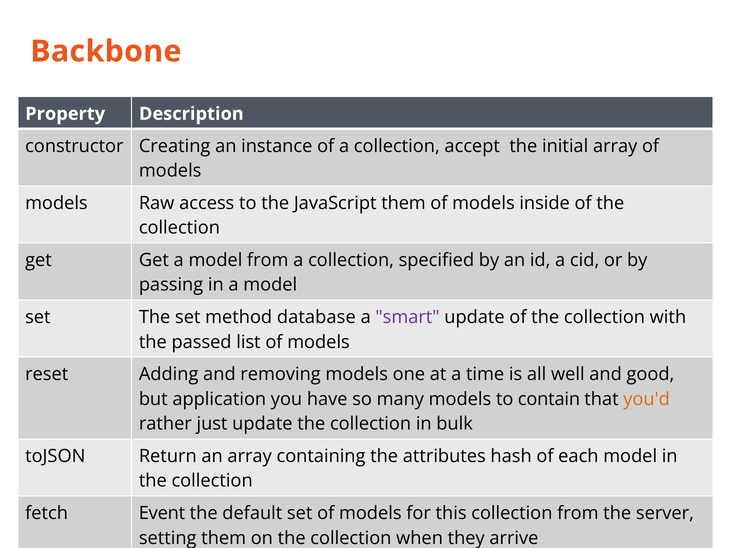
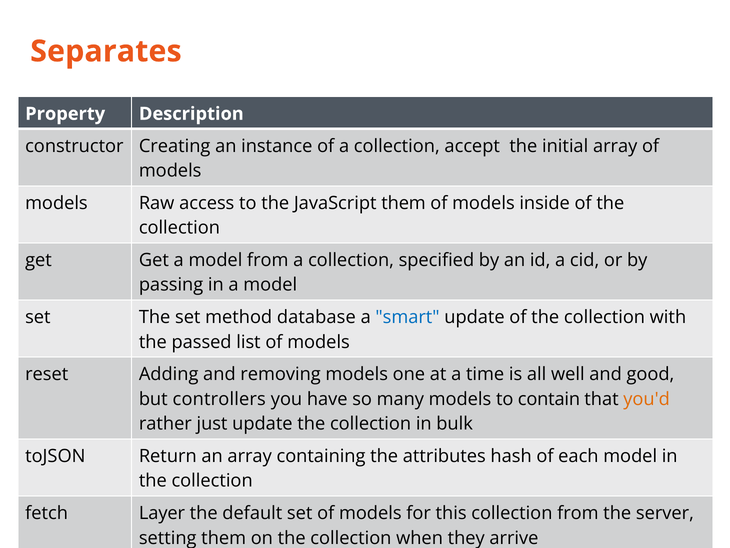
Backbone: Backbone -> Separates (106, 51)
smart colour: purple -> blue (408, 317)
application: application -> controllers (219, 399)
Event: Event -> Layer (162, 513)
